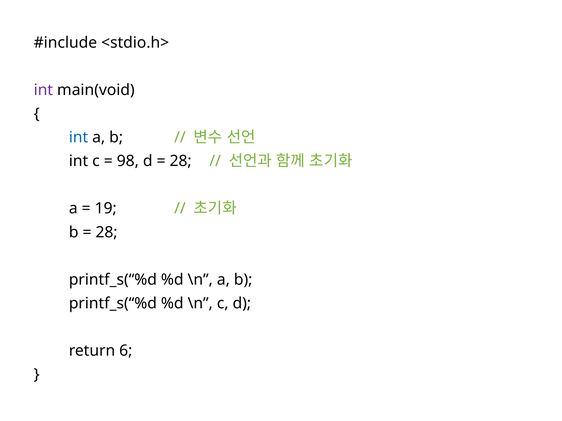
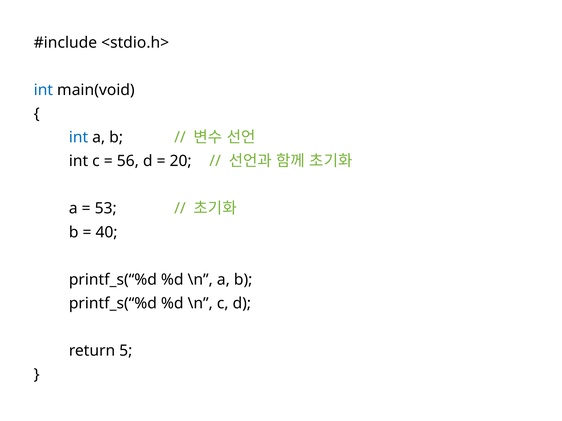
int colour: purple -> blue (43, 90)
98: 98 -> 56 (128, 161)
28: 28 -> 20 (181, 161)
19: 19 -> 53 (106, 209)
28: 28 -> 40 (107, 232)
6: 6 -> 5 (126, 351)
